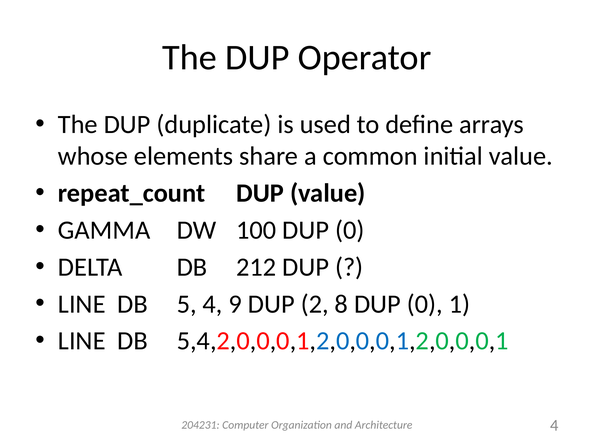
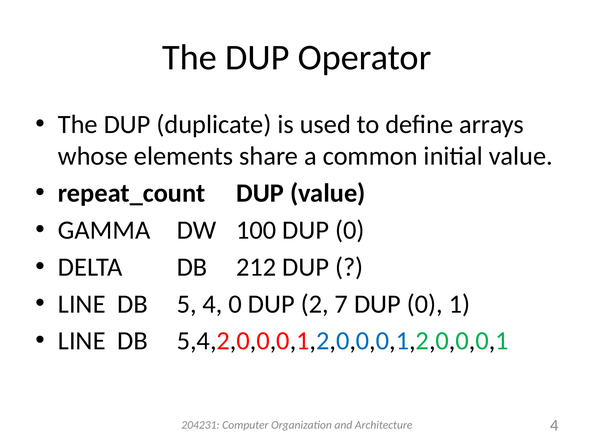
4 9: 9 -> 0 (235, 304)
8: 8 -> 7 (341, 304)
